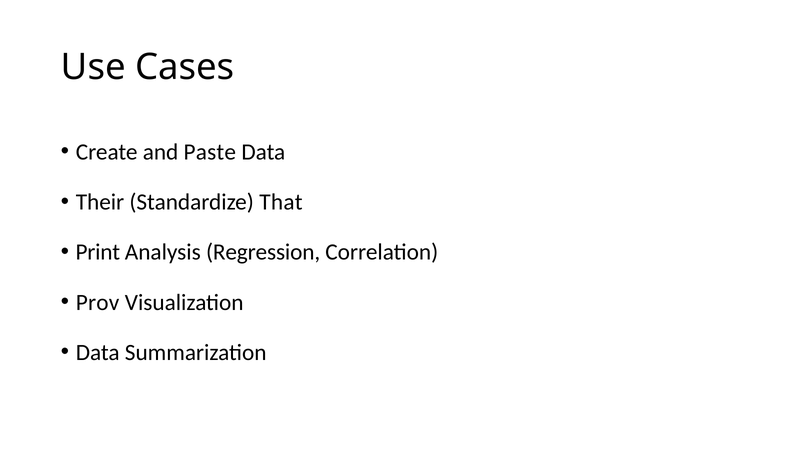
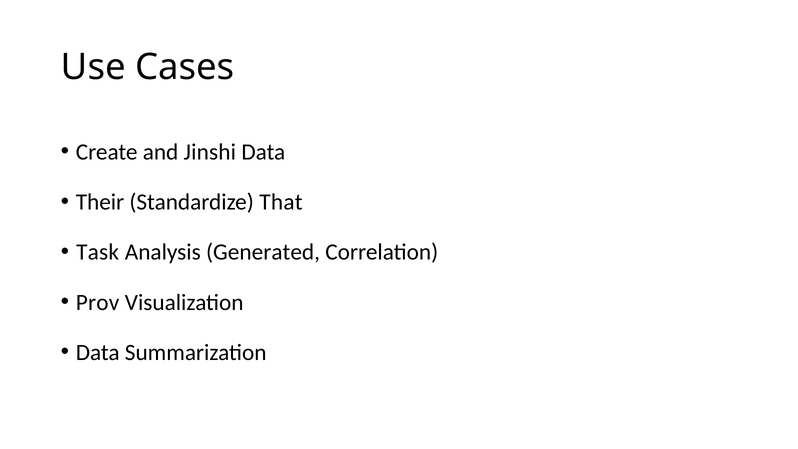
Paste: Paste -> Jinshi (210, 152)
Print: Print -> Task (98, 252)
Regression: Regression -> Generated (263, 252)
